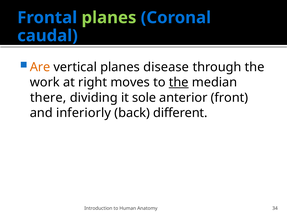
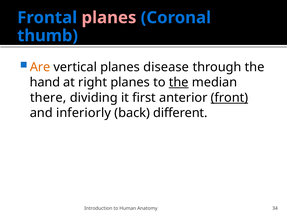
planes colour: light green -> pink (109, 18)
caudal: caudal -> thumb (48, 36)
work: work -> hand (45, 82)
right moves: moves -> planes (130, 82)
sole: sole -> first (144, 98)
front underline: none -> present (229, 98)
